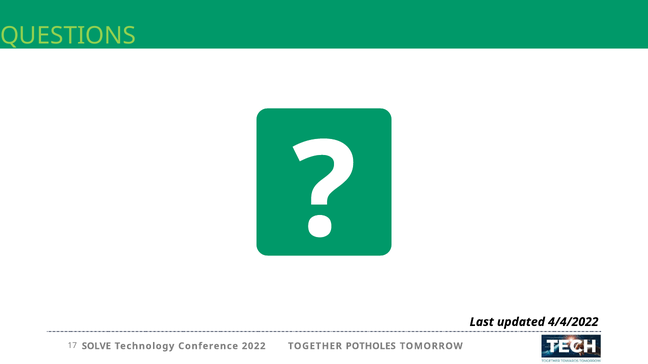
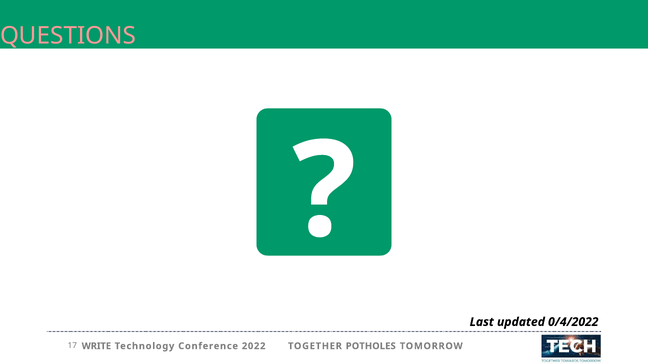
QUESTIONS colour: light green -> pink (68, 36)
4/4/2022: 4/4/2022 -> 0/4/2022 (573, 322)
SOLVE: SOLVE -> WRITE (96, 347)
